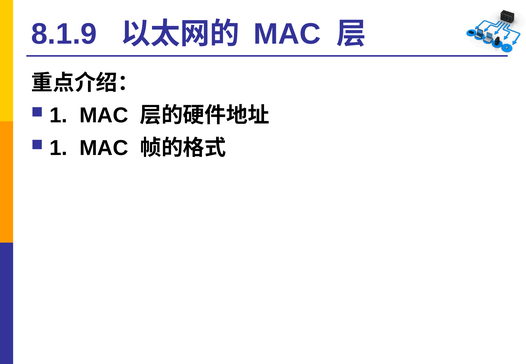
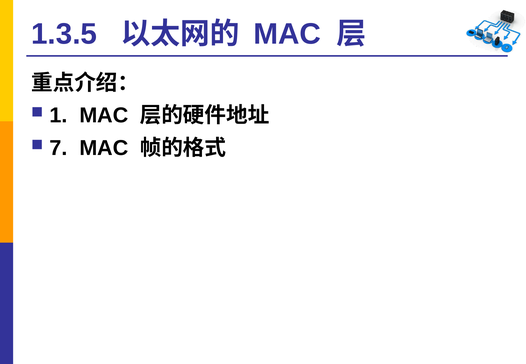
8.1.9: 8.1.9 -> 1.3.5 (64, 34)
1: 1 -> 7 (58, 148)
